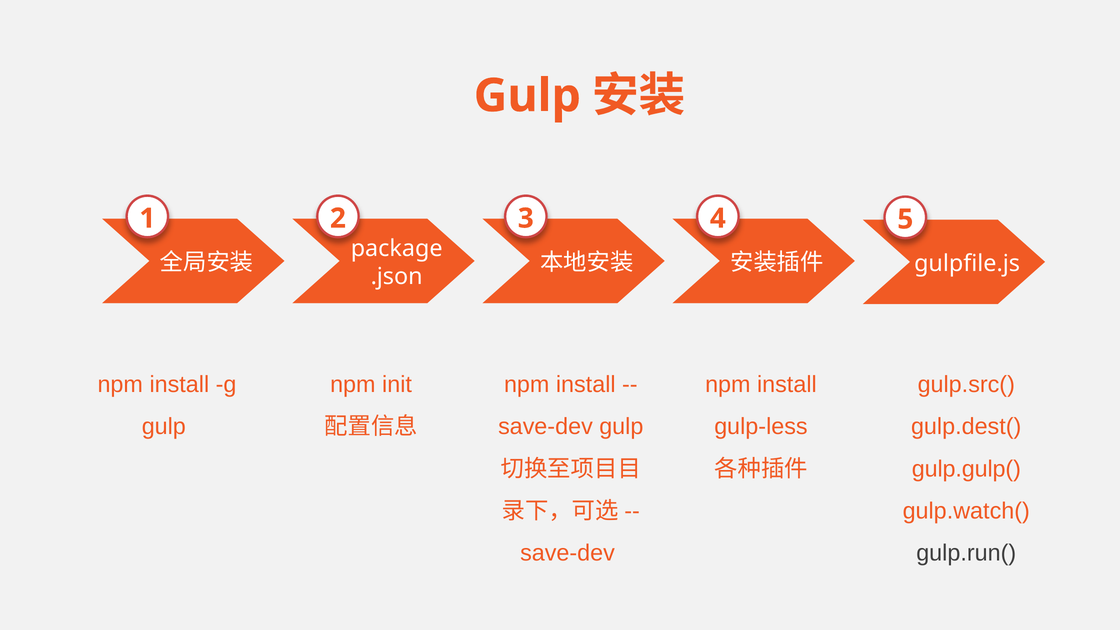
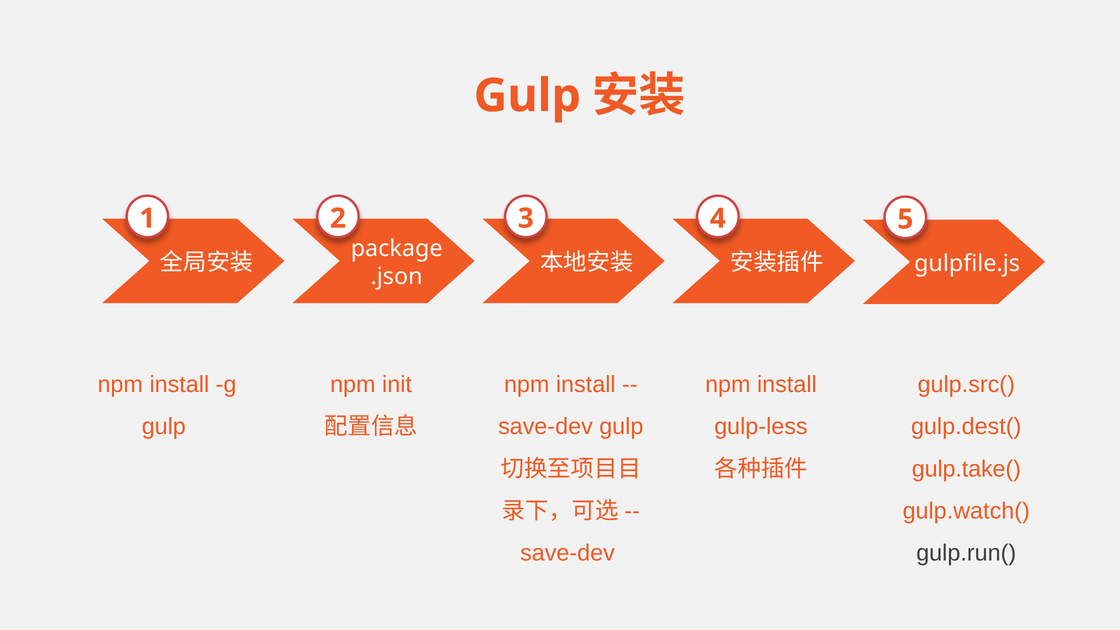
gulp.gulp(: gulp.gulp( -> gulp.take( (966, 469)
